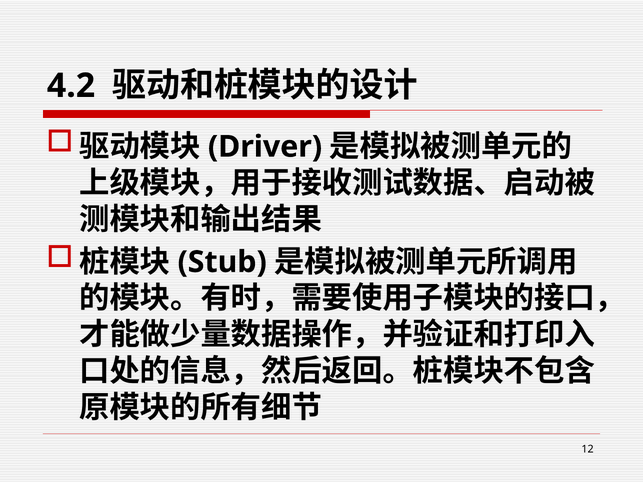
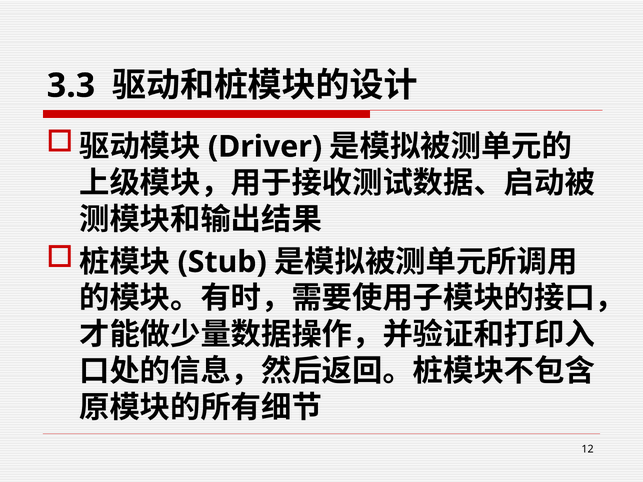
4.2: 4.2 -> 3.3 (71, 86)
